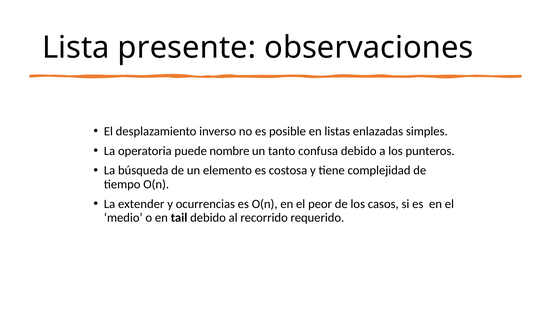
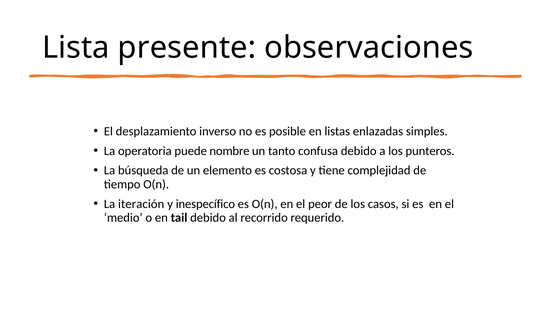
extender: extender -> iteración (141, 204)
ocurrencias: ocurrencias -> inespecífico (205, 204)
